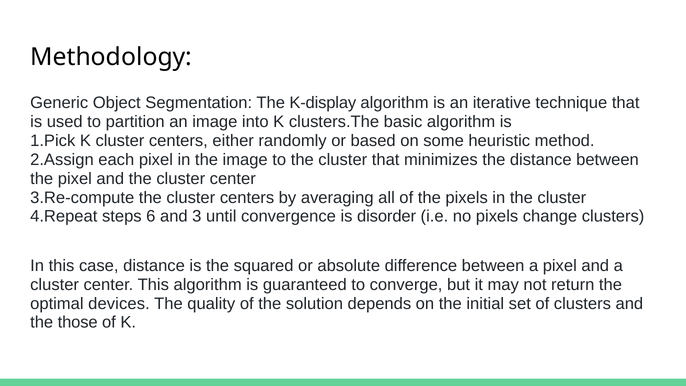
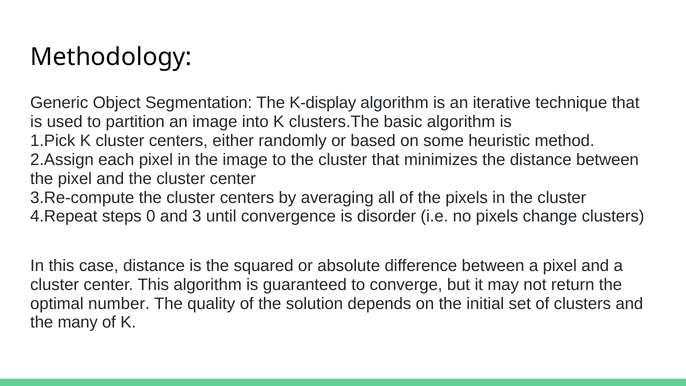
6: 6 -> 0 (151, 216)
devices: devices -> number (119, 303)
those: those -> many (78, 322)
